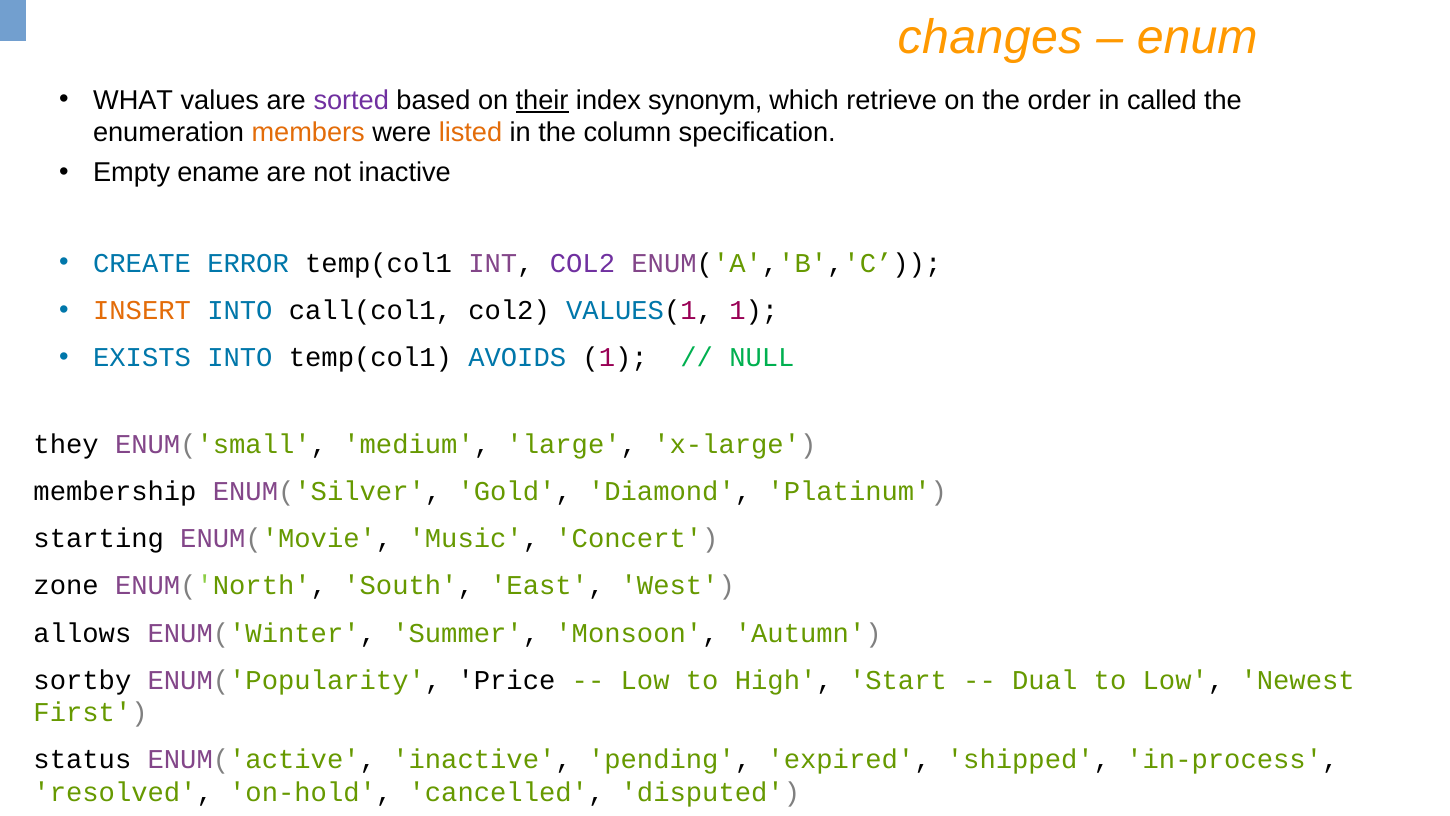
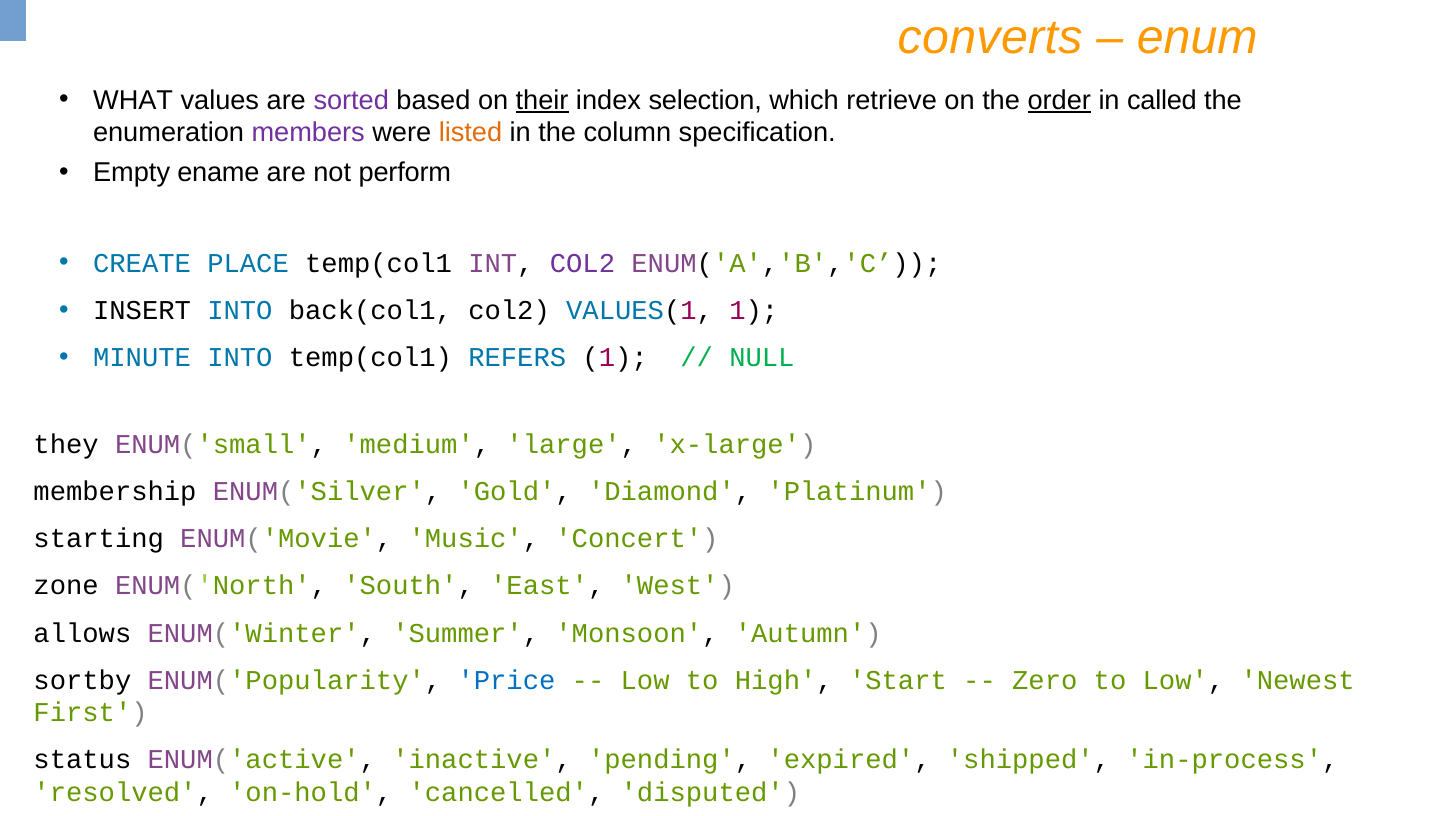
changes: changes -> converts (990, 38)
synonym: synonym -> selection (705, 100)
order underline: none -> present (1059, 100)
members colour: orange -> purple (308, 133)
not inactive: inactive -> perform (405, 173)
ERROR: ERROR -> PLACE (248, 263)
INSERT colour: orange -> black (142, 310)
call(col1: call(col1 -> back(col1 (370, 310)
EXISTS: EXISTS -> MINUTE (142, 357)
AVOIDS: AVOIDS -> REFERS (517, 357)
Price colour: black -> blue (506, 680)
Dual: Dual -> Zero (1045, 680)
